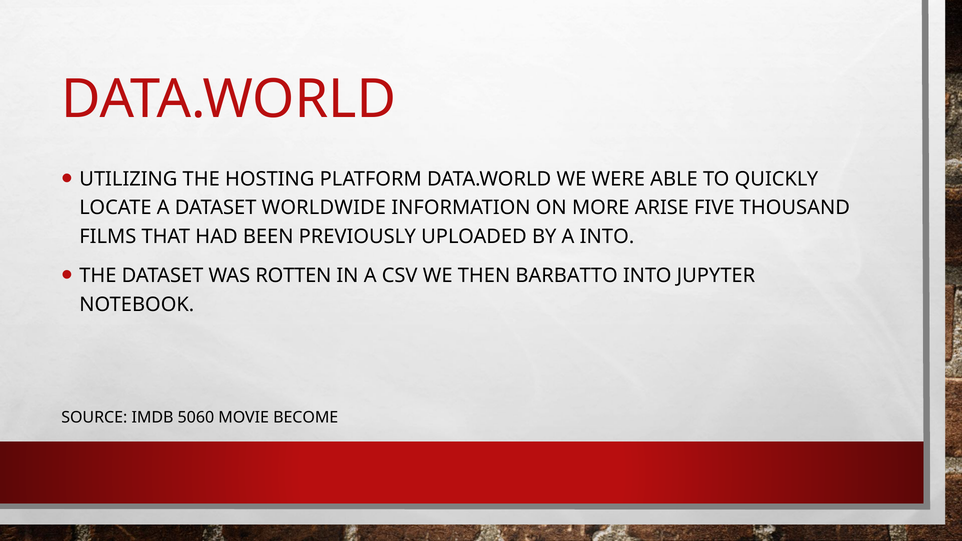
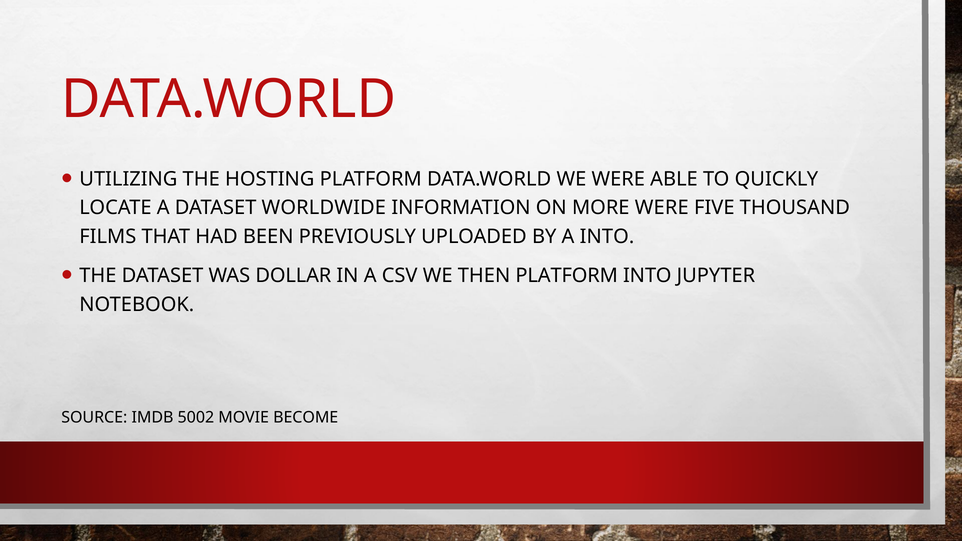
MORE ARISE: ARISE -> WERE (662, 208)
ROTTEN: ROTTEN -> DOLLAR (293, 276)
THEN BARBATTO: BARBATTO -> PLATFORM (567, 276)
5060: 5060 -> 5002 (196, 418)
